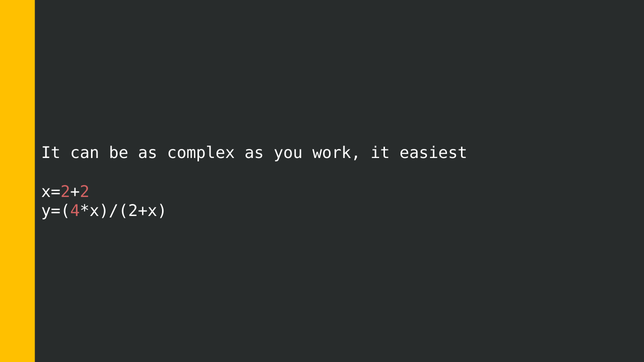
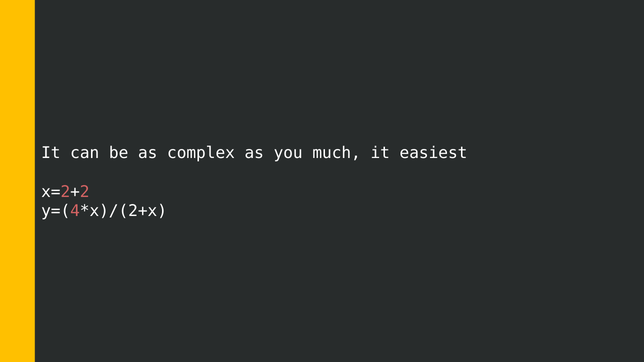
work: work -> much (337, 153)
